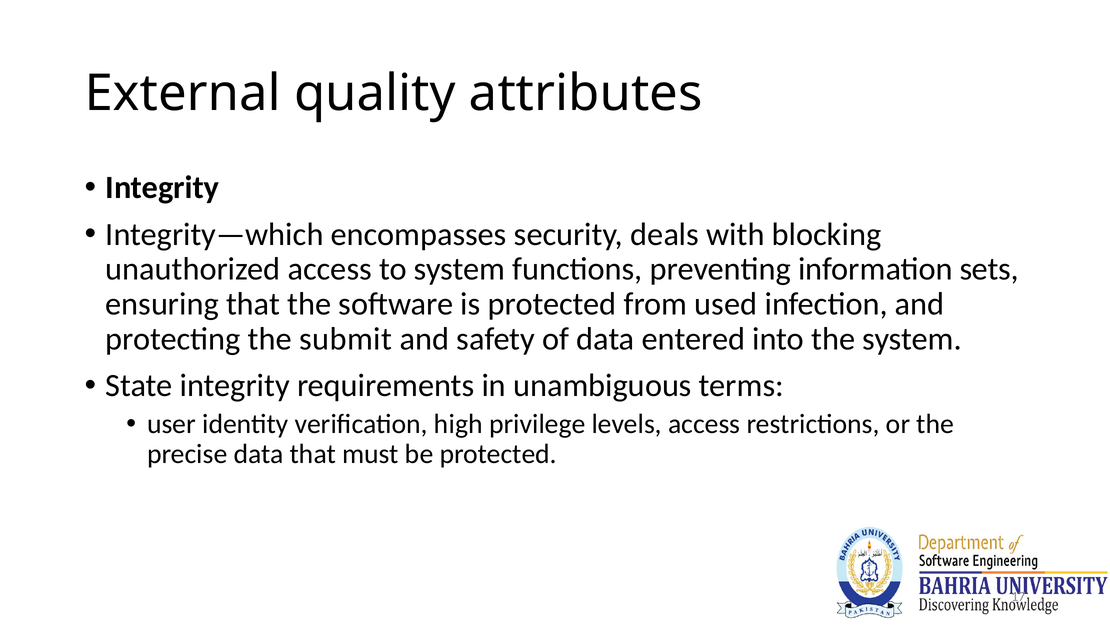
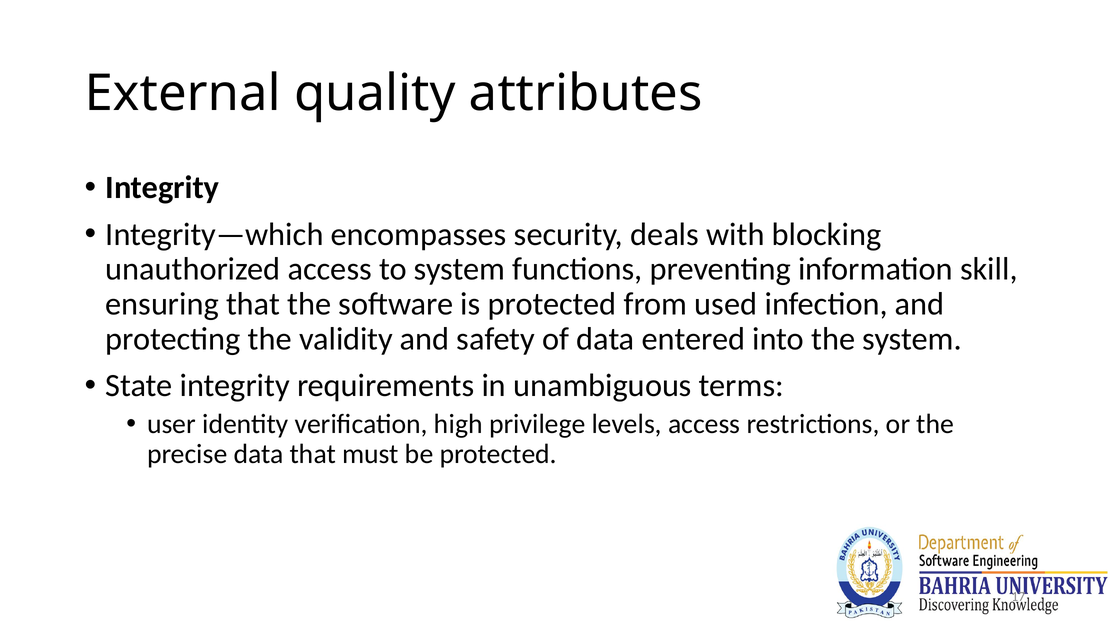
sets: sets -> skill (989, 269)
submit: submit -> validity (346, 339)
